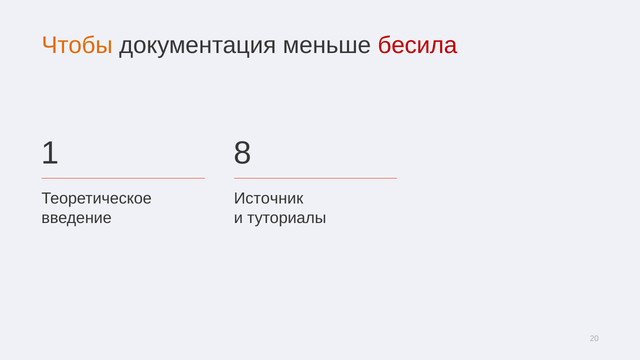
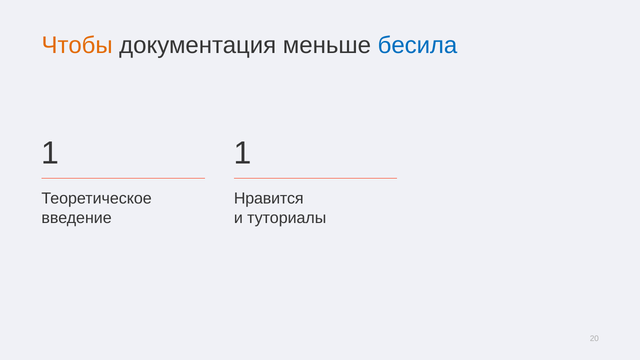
бесила colour: red -> blue (417, 45)
1 8: 8 -> 1 (243, 153)
Источник: Источник -> Нравится (269, 199)
